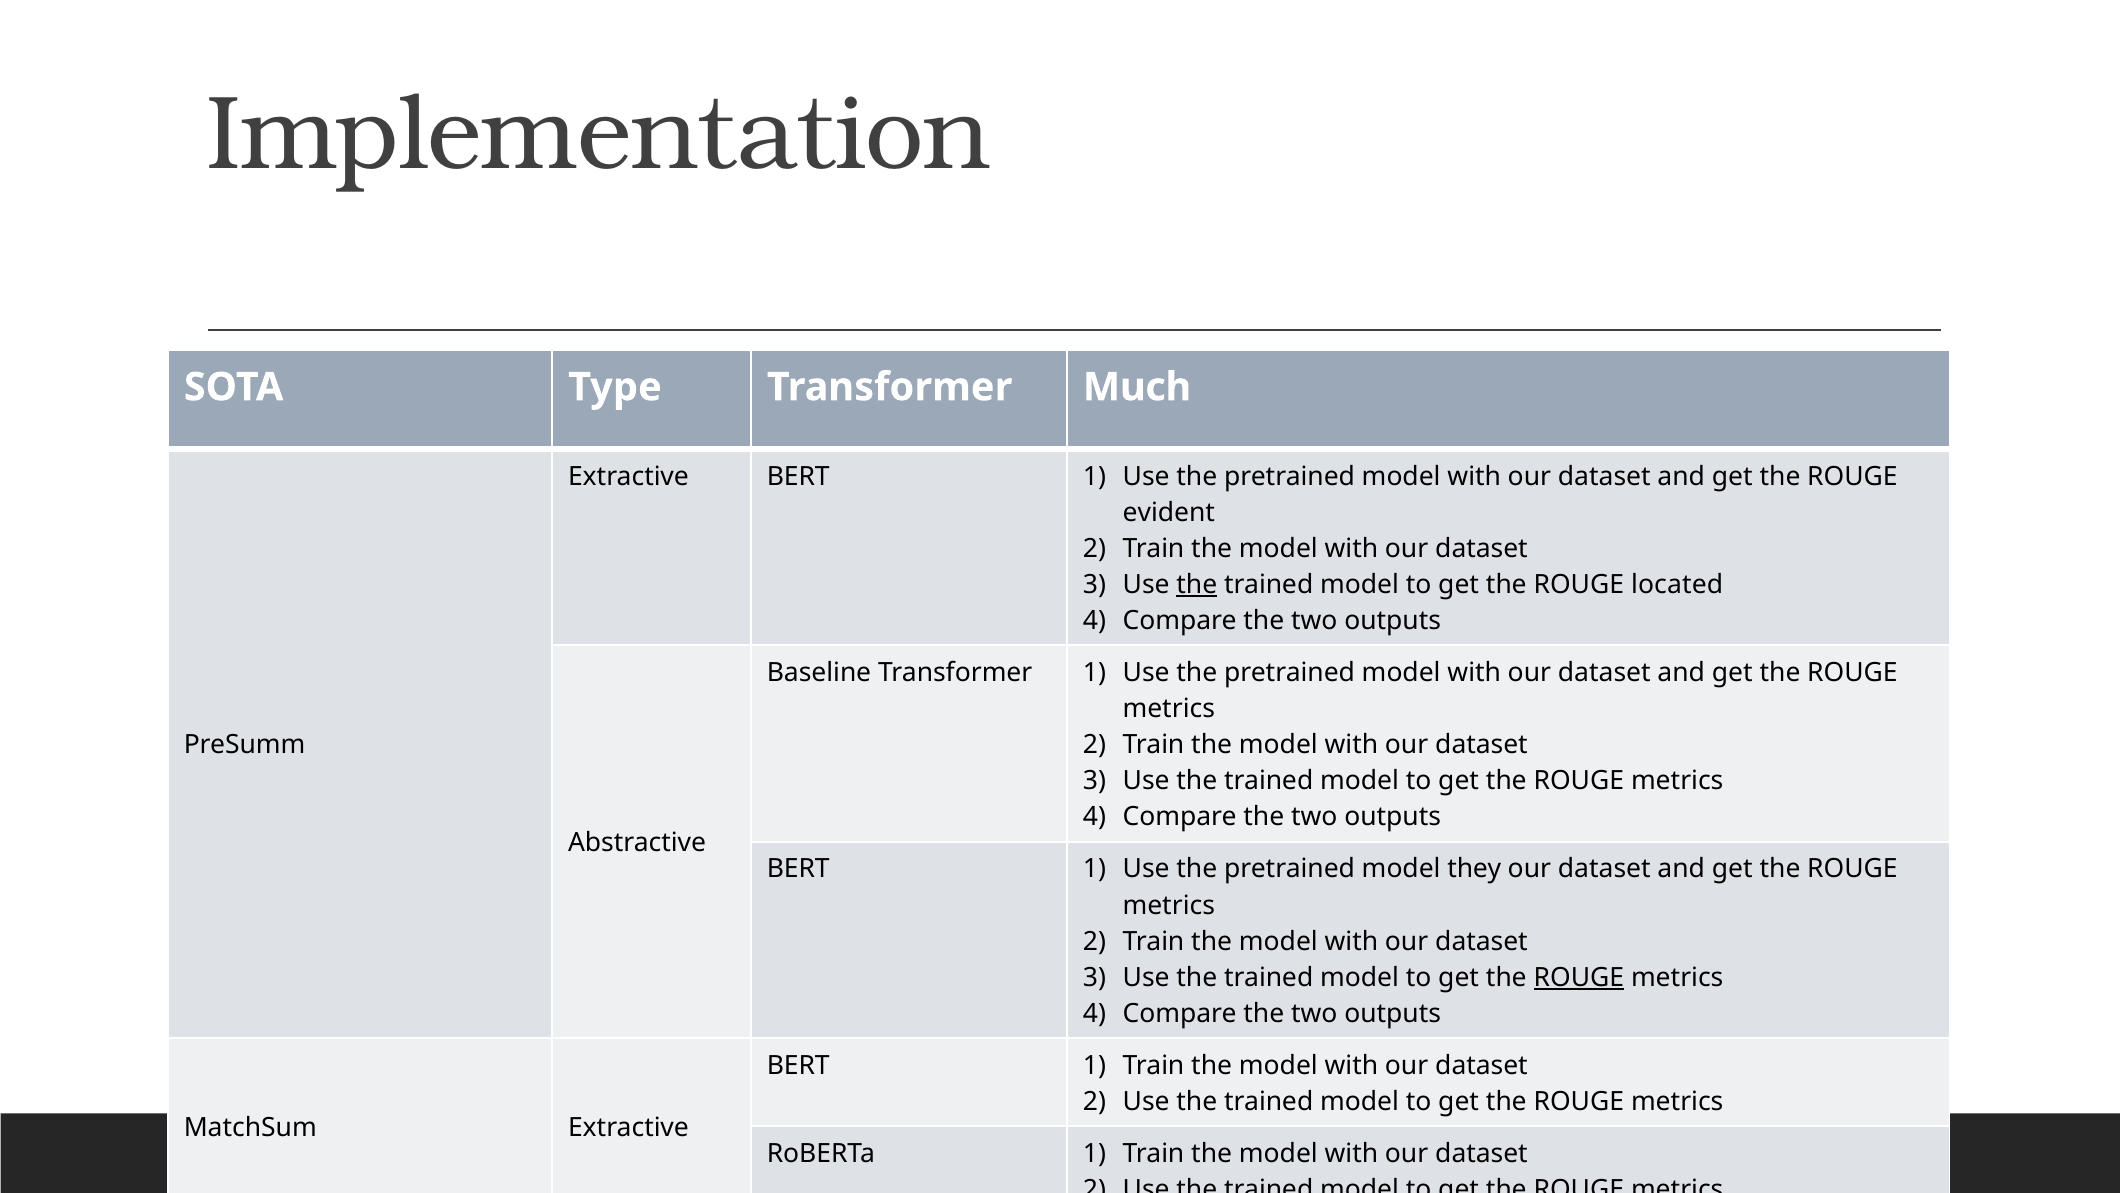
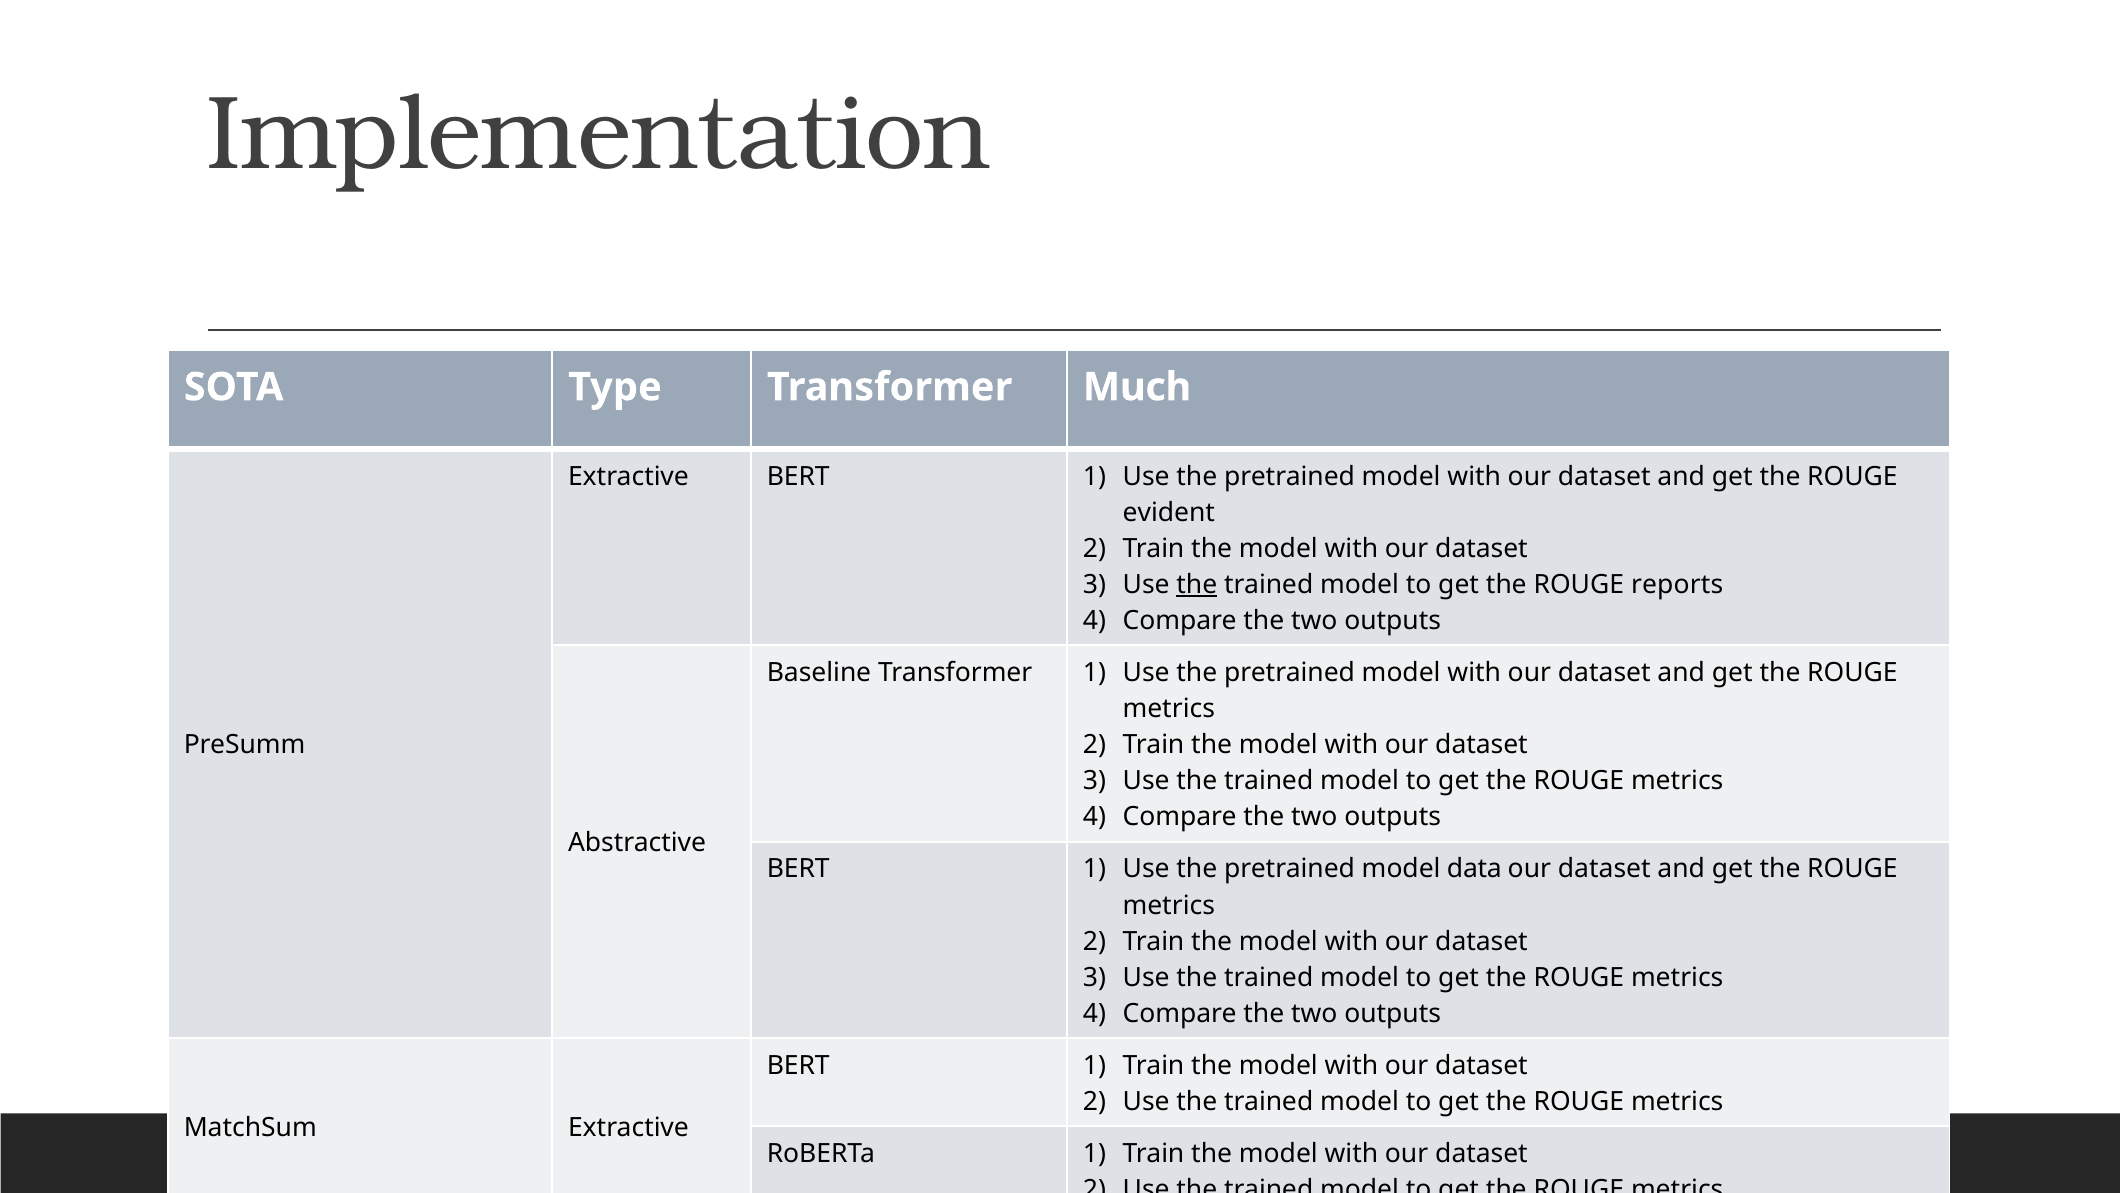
located: located -> reports (1677, 585)
they: they -> data (1474, 869)
ROUGE underline: present -> none (1579, 977)
